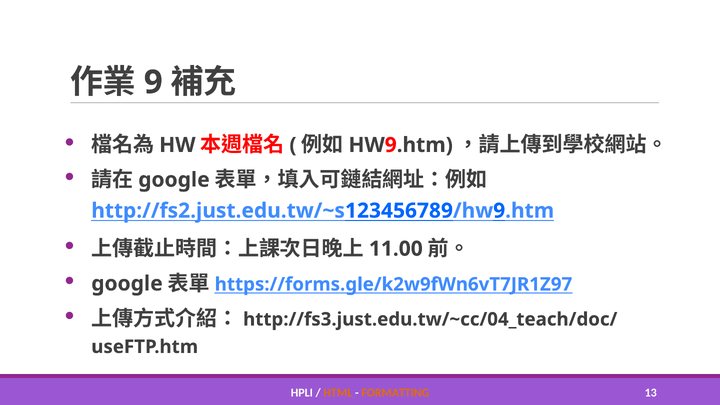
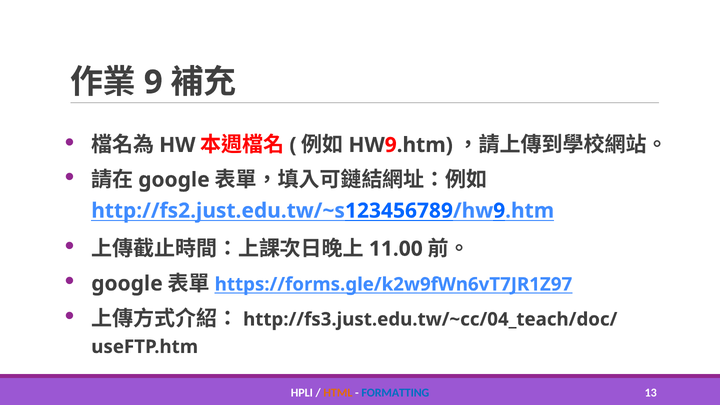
FORMATTING colour: orange -> blue (395, 393)
